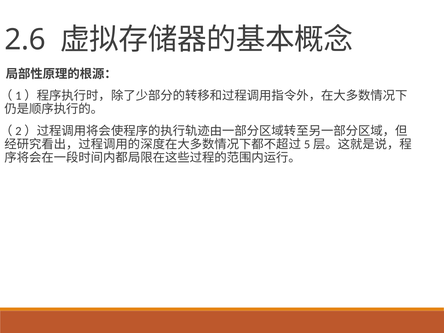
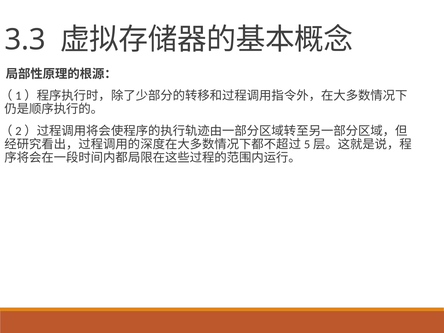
2.6: 2.6 -> 3.3 (25, 40)
